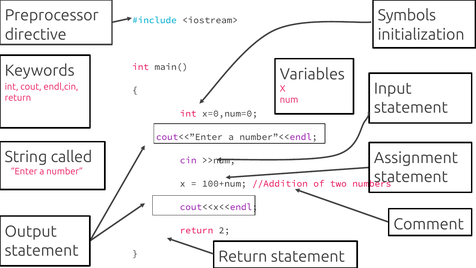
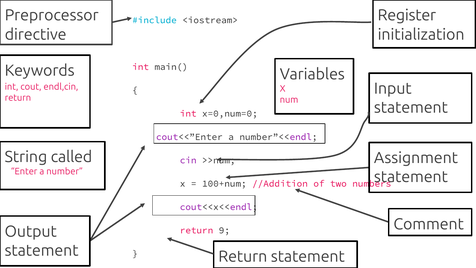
Symbols: Symbols -> Register (407, 15)
2: 2 -> 9 (224, 230)
